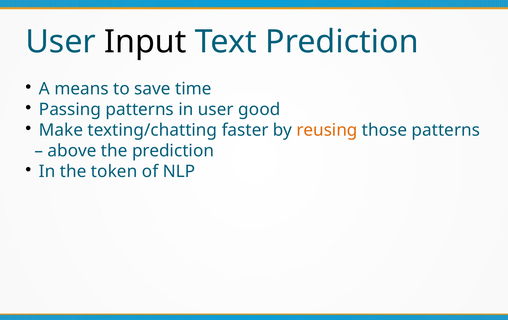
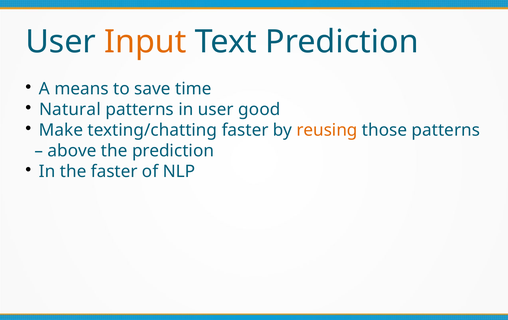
Input colour: black -> orange (145, 42)
Passing: Passing -> Natural (70, 110)
the token: token -> faster (114, 172)
